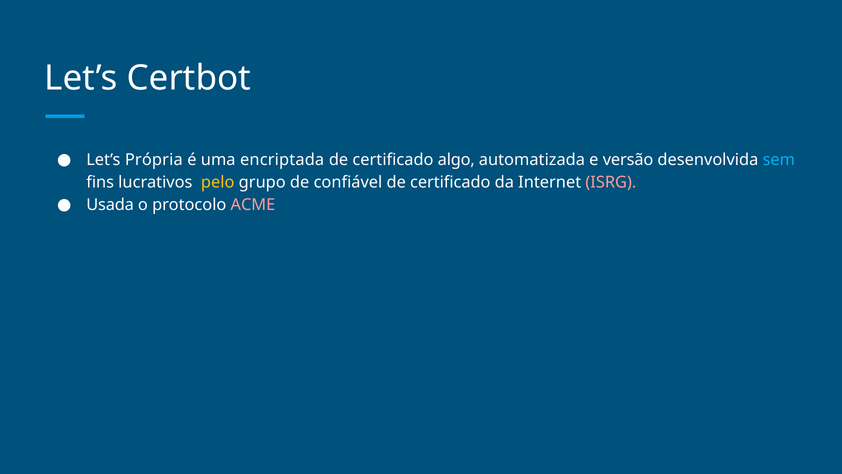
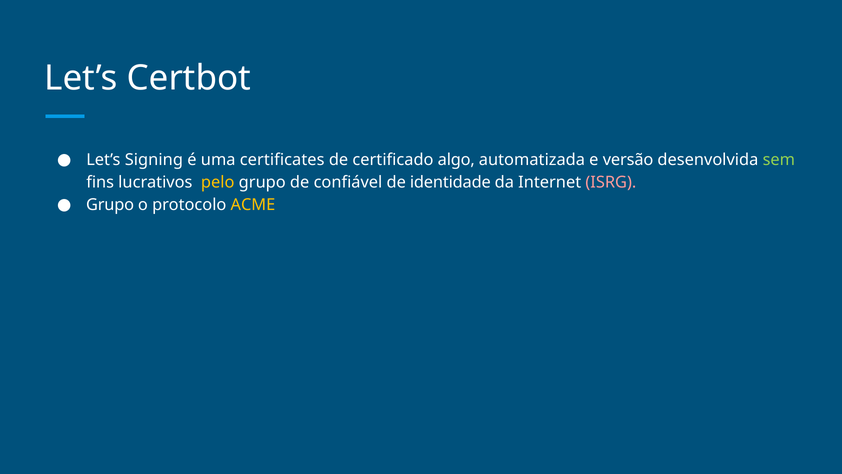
Própria: Própria -> Signing (154, 159)
encriptada: encriptada -> certificates (282, 159)
sem colour: light blue -> light green (779, 159)
certificado: certificado -> identidade (450, 182)
Usada: Usada -> Grupo (110, 205)
ACME colour: pink -> yellow (253, 205)
